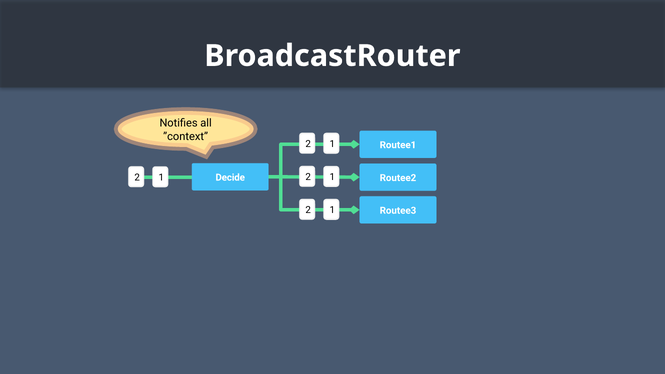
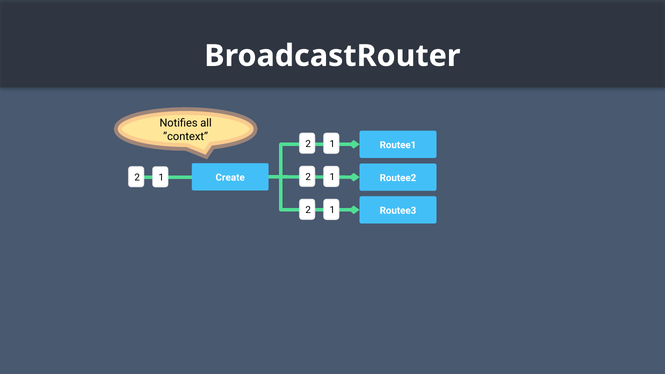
Decide: Decide -> Create (230, 177)
